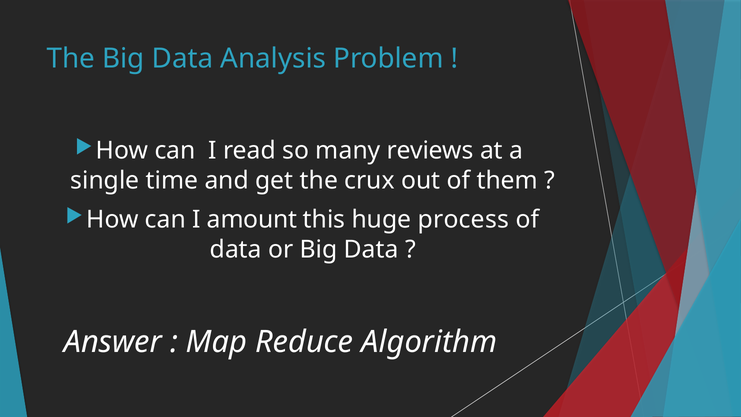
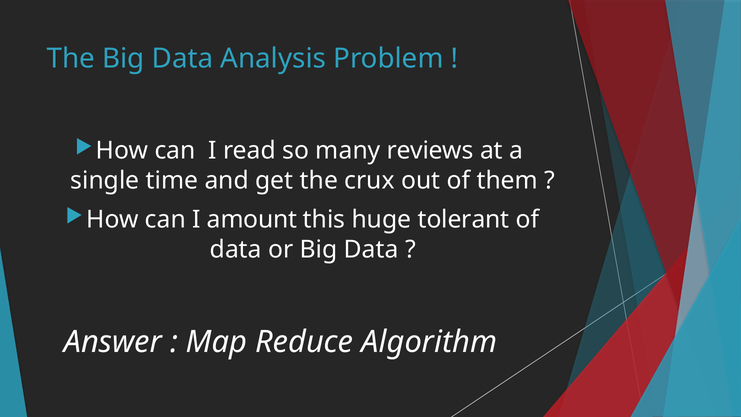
process: process -> tolerant (464, 220)
